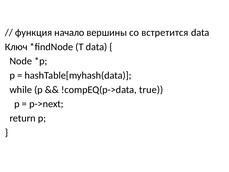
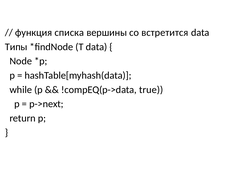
начало: начало -> списка (69, 33)
Ключ: Ключ -> Типы (16, 47)
